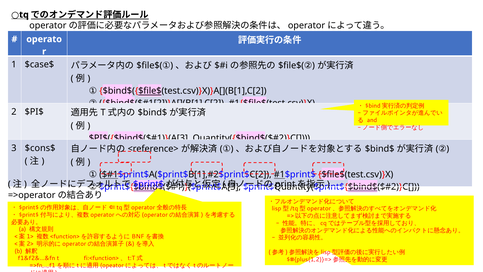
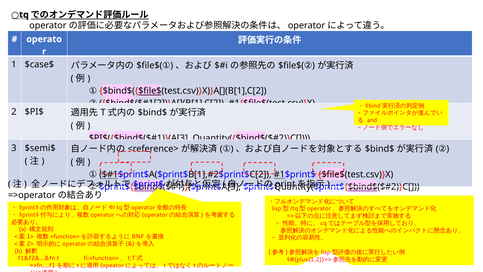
$cons$: $cons$ -> $semi$ (40, 148)
